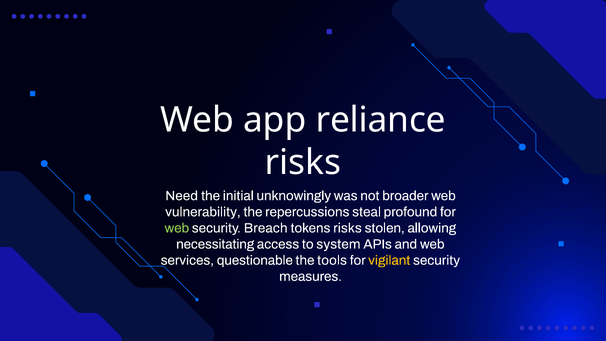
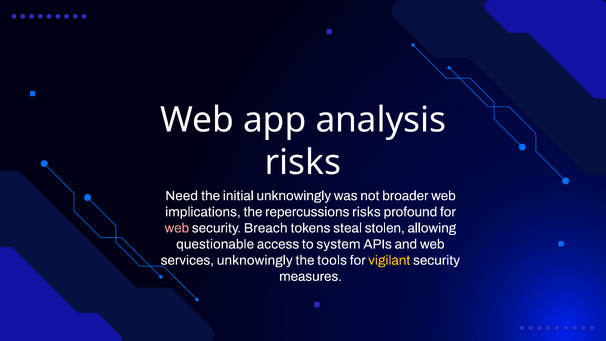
reliance: reliance -> analysis (381, 120)
vulnerability: vulnerability -> implications (203, 212)
repercussions steal: steal -> risks (366, 212)
web colour: light green -> pink (177, 228)
tokens risks: risks -> steal (348, 228)
necessitating: necessitating -> questionable (215, 244)
services questionable: questionable -> unknowingly (255, 260)
